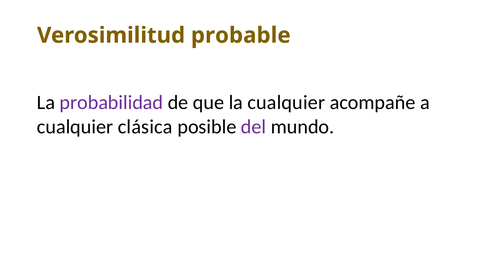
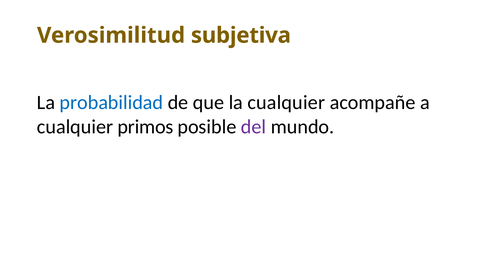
probable: probable -> subjetiva (241, 35)
probabilidad colour: purple -> blue (111, 103)
clásica: clásica -> primos (145, 127)
